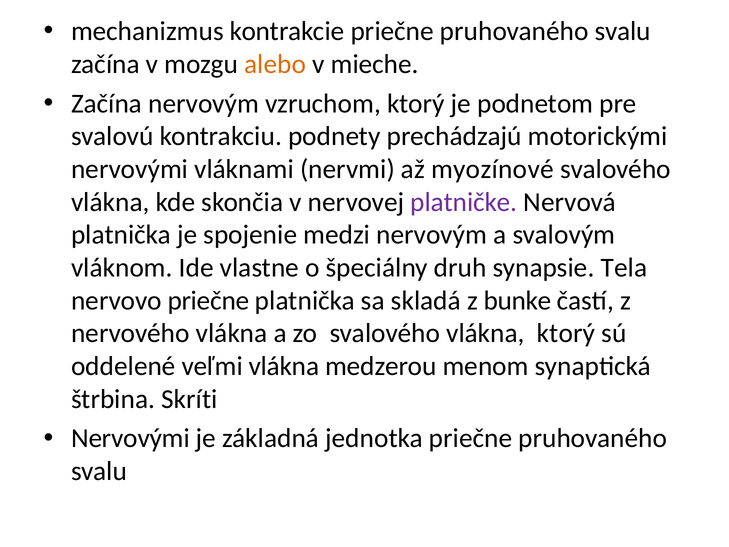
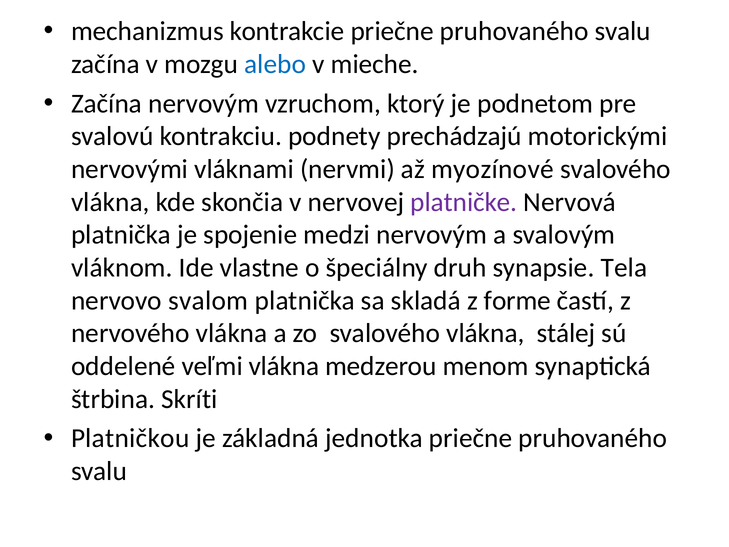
alebo colour: orange -> blue (275, 64)
nervovo priečne: priečne -> svalom (208, 300)
bunke: bunke -> forme (517, 300)
vlákna ktorý: ktorý -> stálej (566, 333)
Nervovými: Nervovými -> Platničkou (130, 438)
